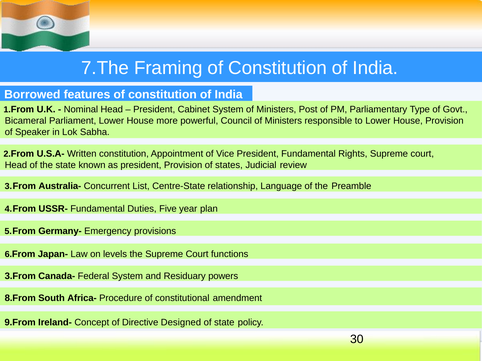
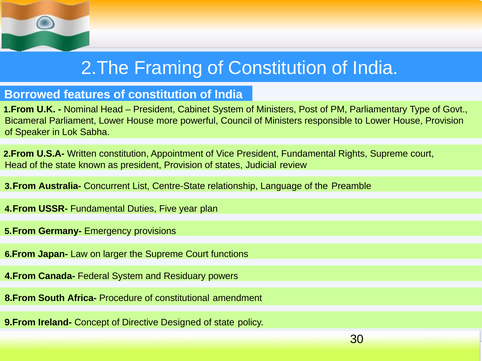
7.The: 7.The -> 2.The (105, 68)
levels: levels -> larger (115, 254)
3.From: 3.From -> 4.From (20, 276)
